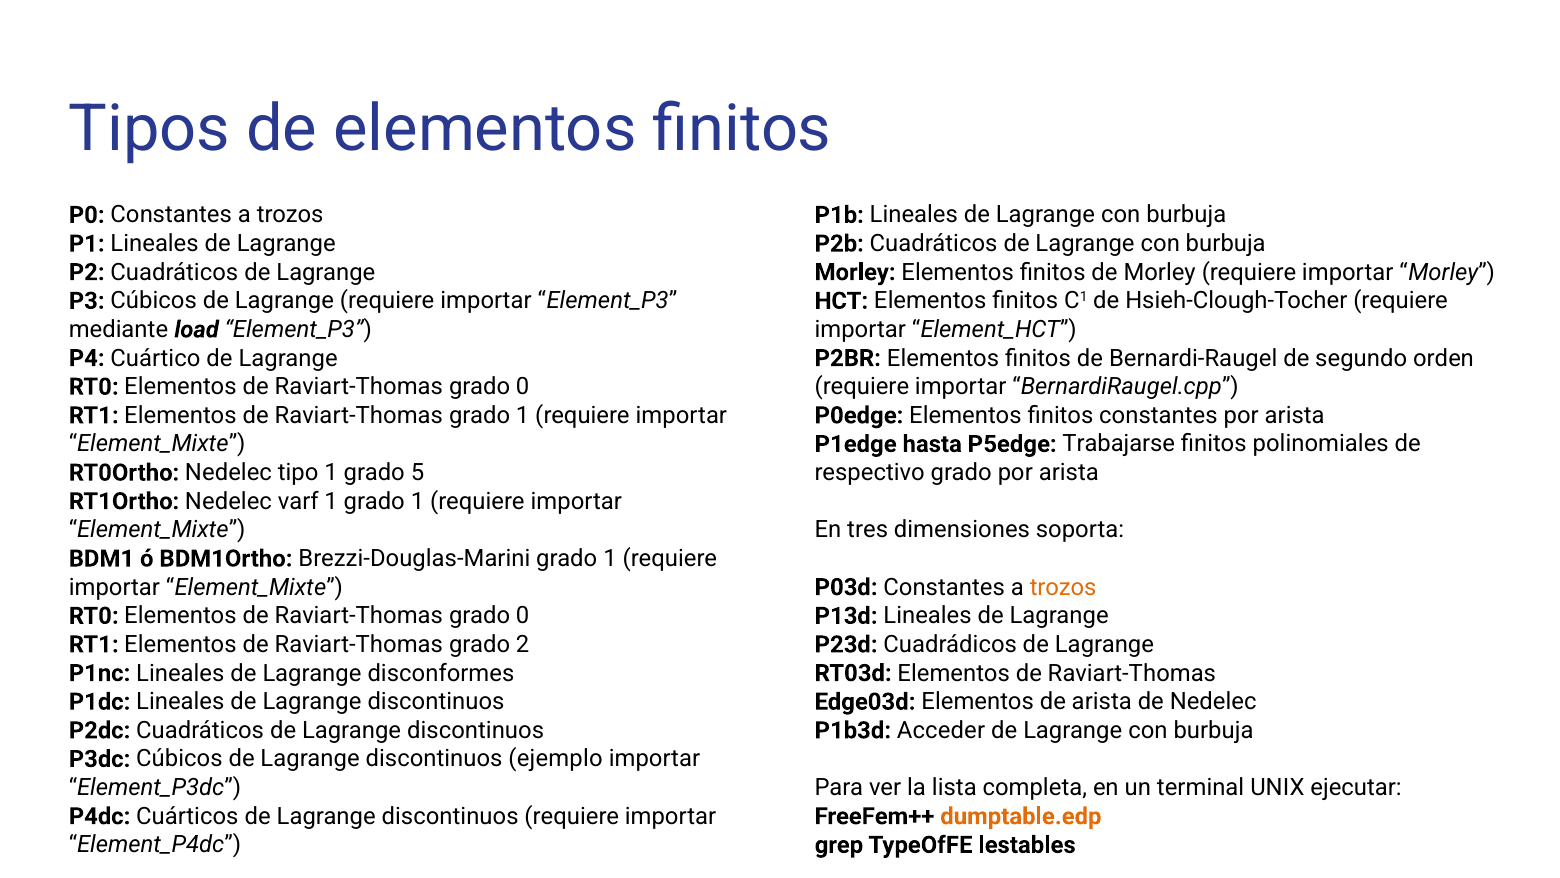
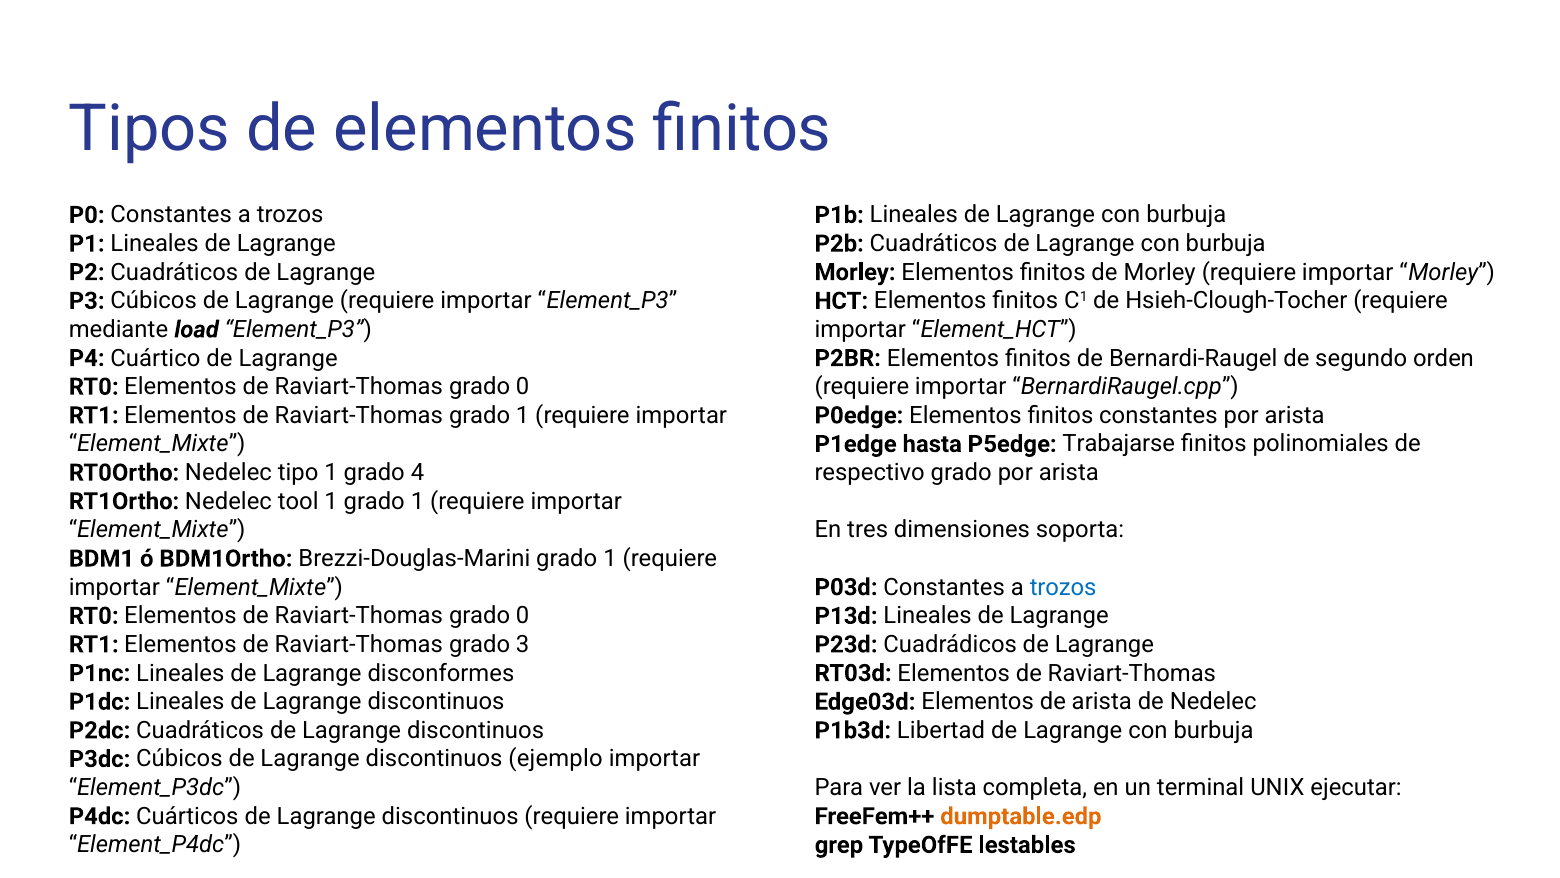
5: 5 -> 4 (418, 472)
varf: varf -> tool (298, 501)
trozos colour: orange -> blue (1063, 587)
2: 2 -> 3 (523, 644)
Acceder: Acceder -> Libertad (941, 730)
